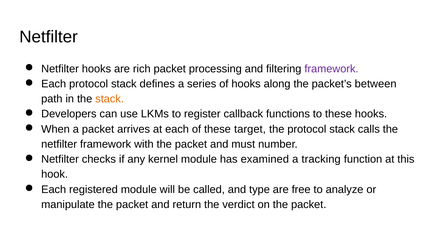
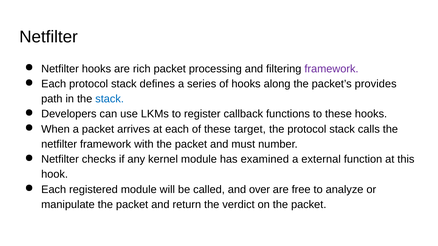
between: between -> provides (376, 84)
stack colour: orange -> blue (110, 99)
tracking: tracking -> external (321, 160)
type: type -> over (260, 190)
